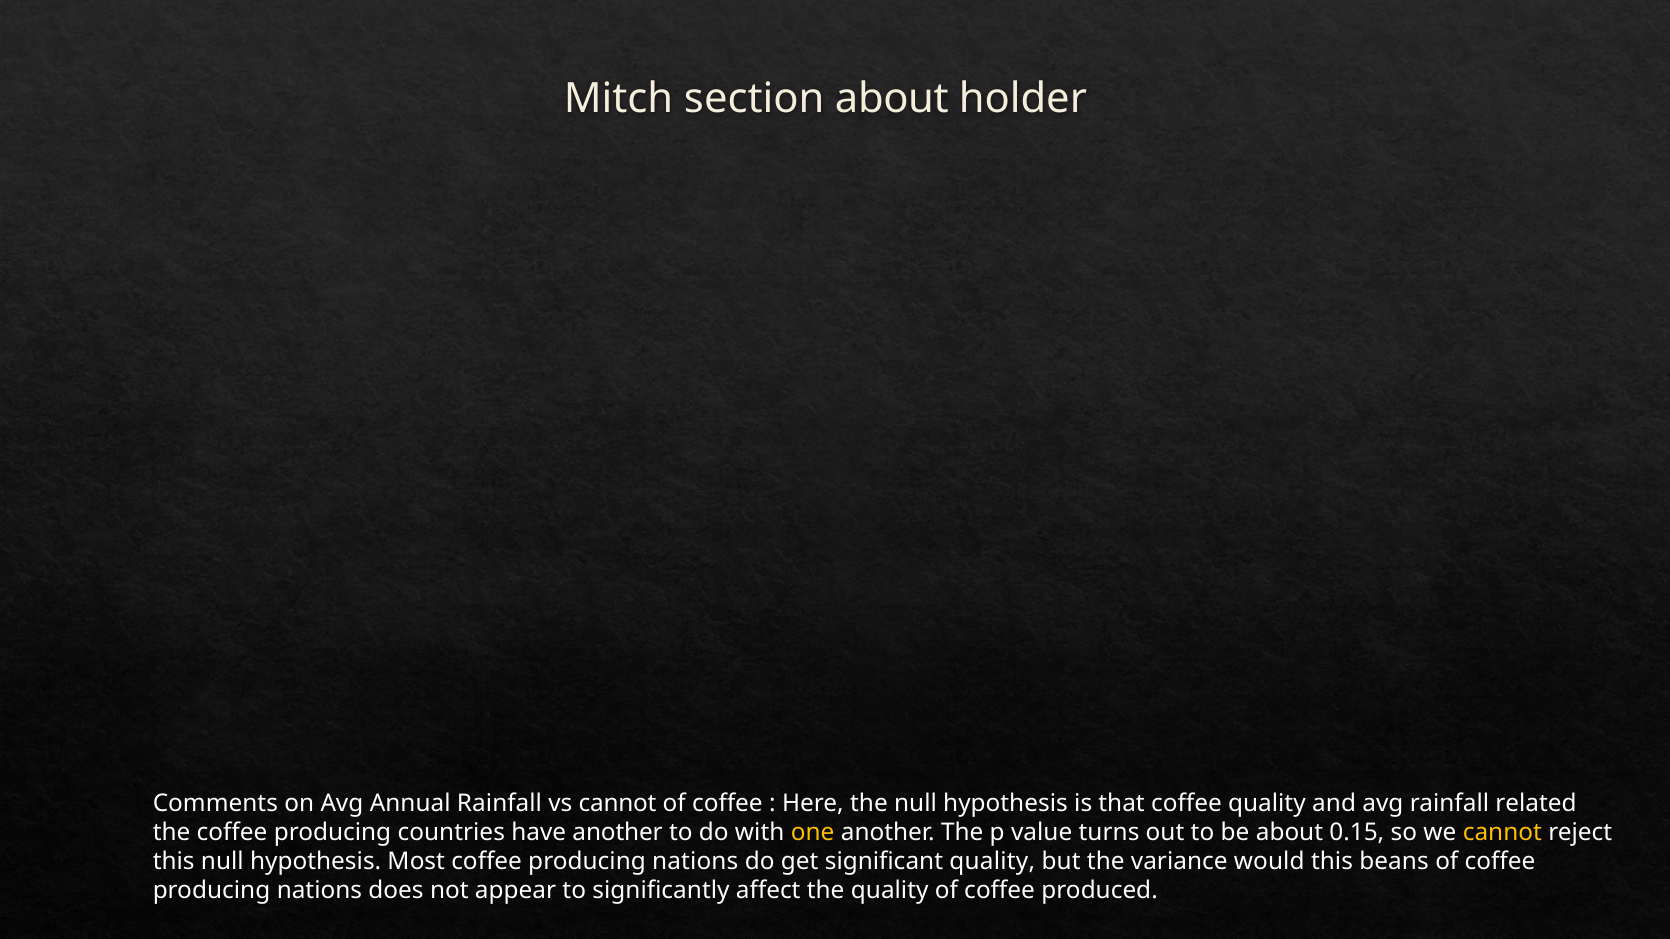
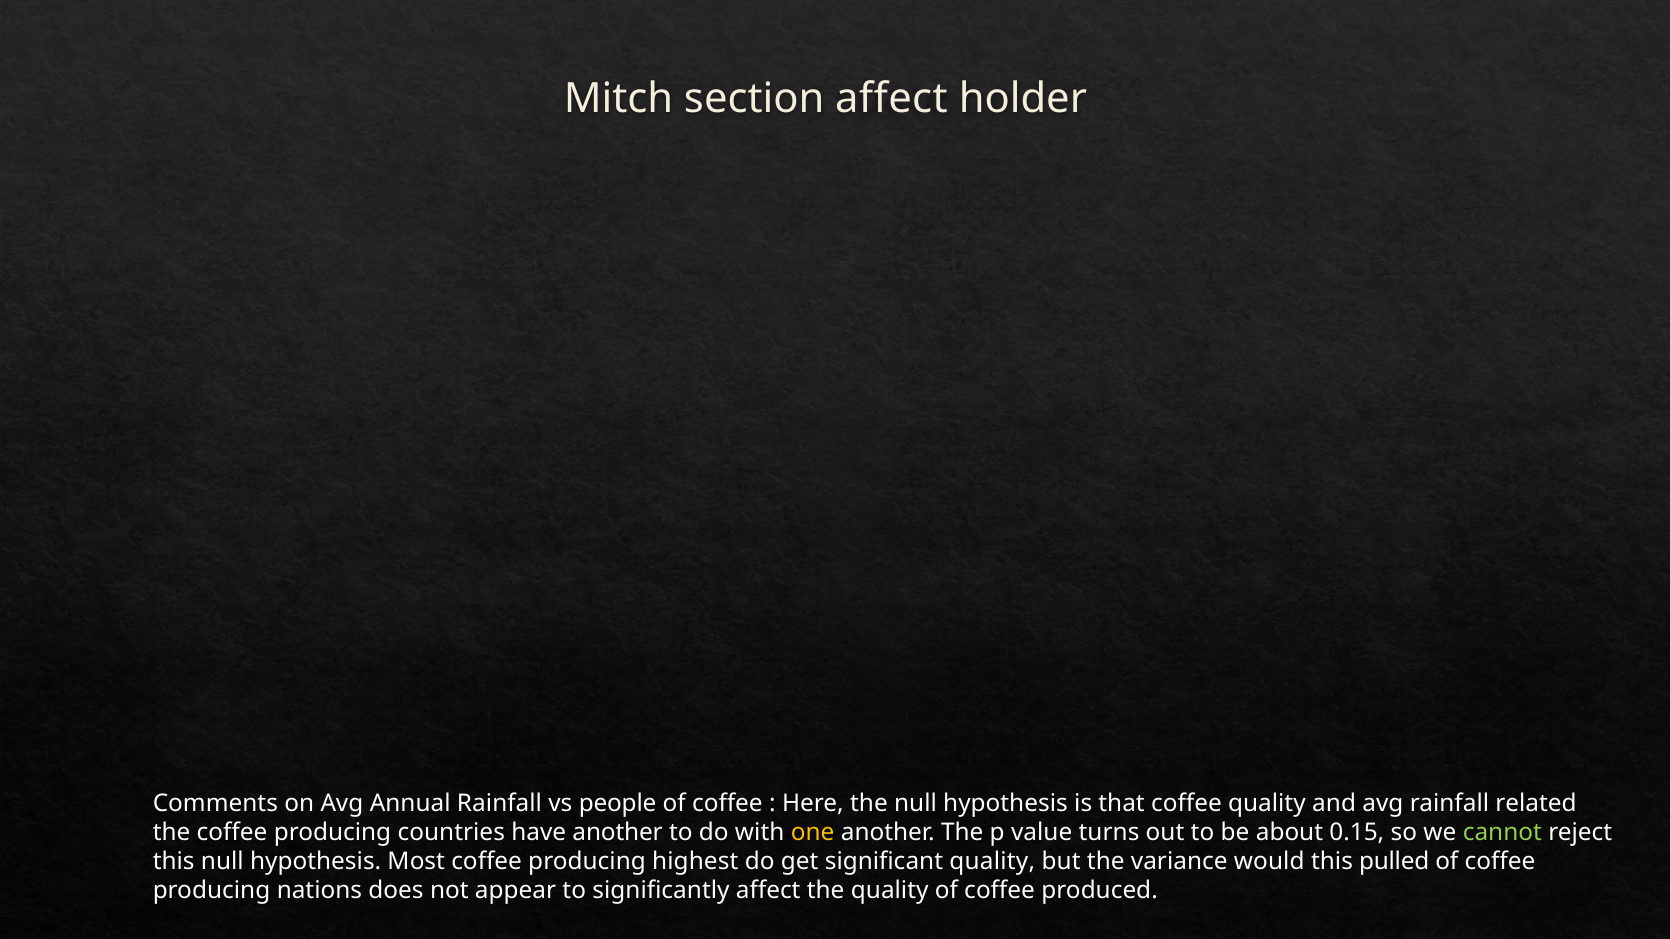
section about: about -> affect (891, 99)
vs cannot: cannot -> people (618, 803)
cannot colour: yellow -> light green (1502, 833)
Most coffee producing nations: nations -> highest (695, 862)
beans: beans -> pulled (1394, 862)
